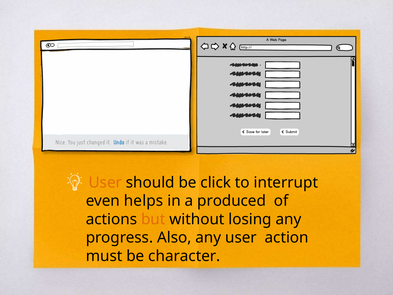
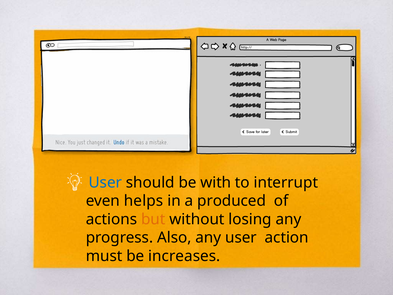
User colour: orange -> blue (105, 182)
click: click -> with (216, 182)
character: character -> increases (184, 256)
